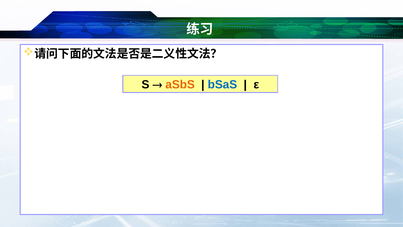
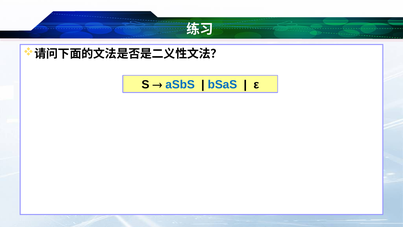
aSbS colour: orange -> blue (180, 85)
